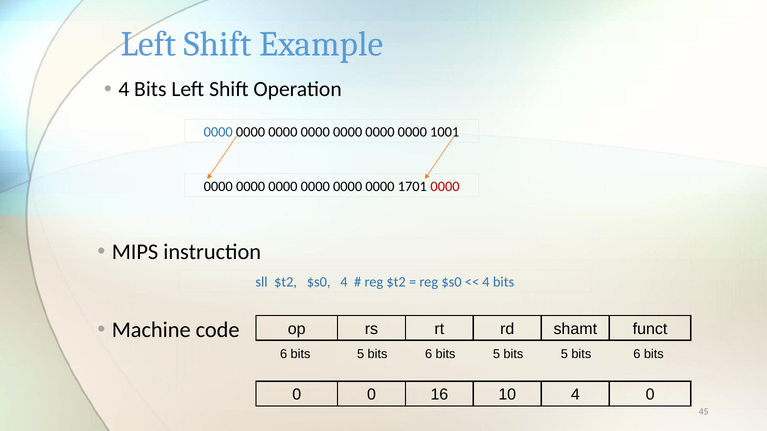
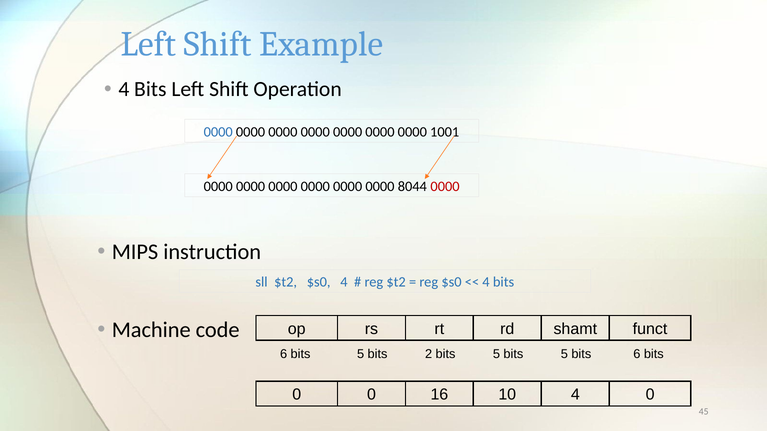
1701: 1701 -> 8044 (412, 187)
5 bits 6: 6 -> 2 (429, 355)
